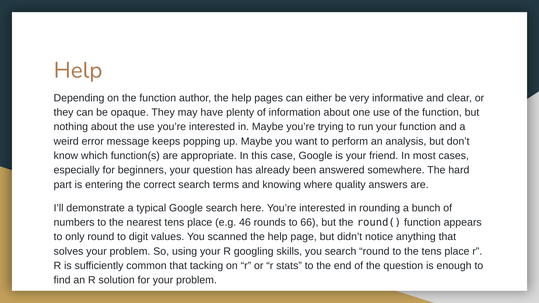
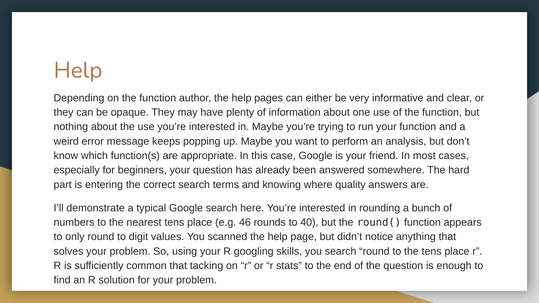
66: 66 -> 40 (309, 223)
